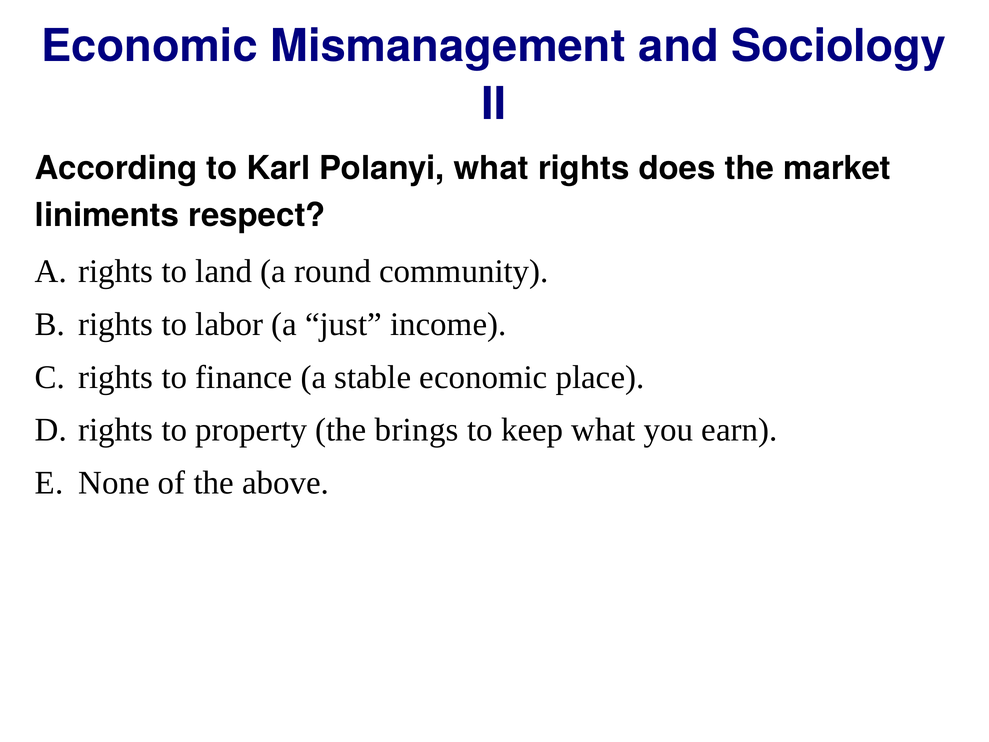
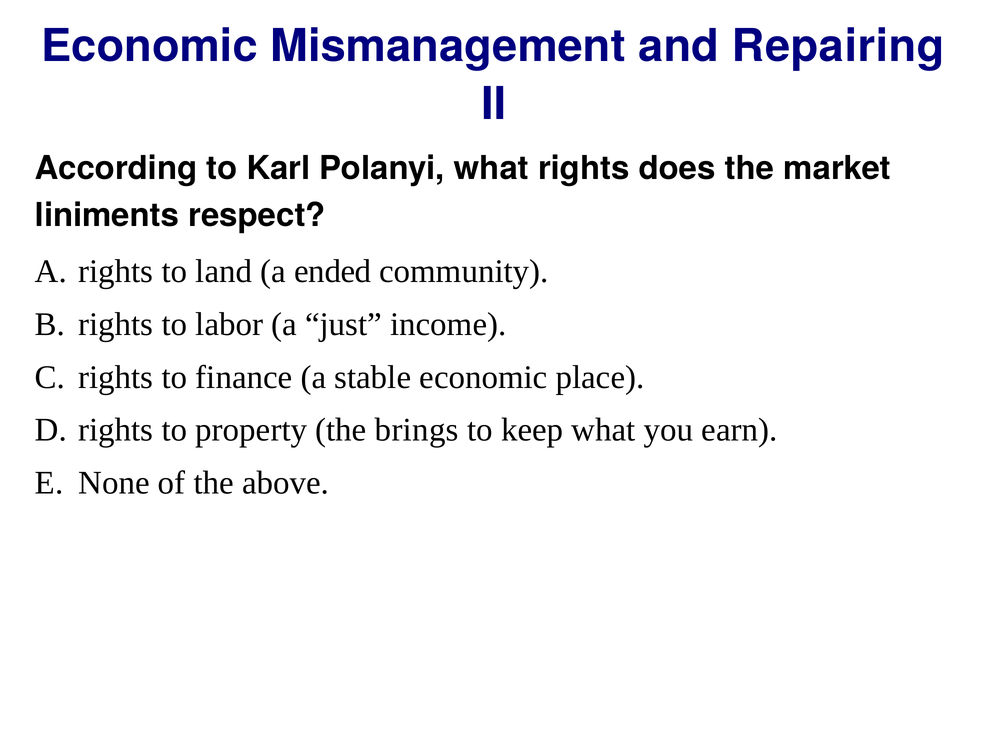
Sociology: Sociology -> Repairing (838, 46)
round: round -> ended (333, 271)
